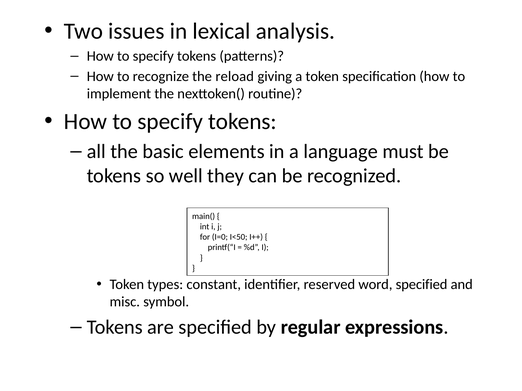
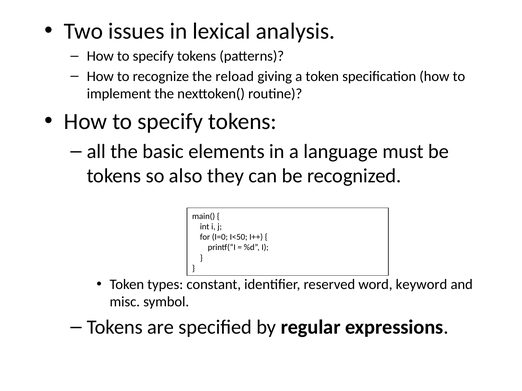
well: well -> also (186, 176)
word specified: specified -> keyword (421, 285)
